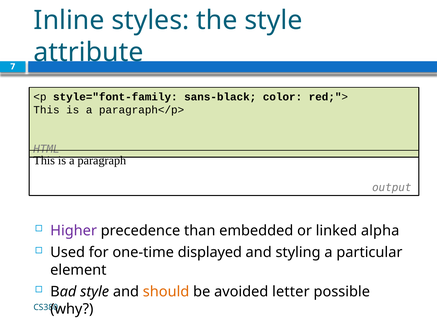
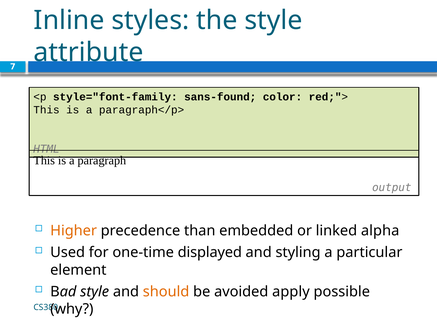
sans-black: sans-black -> sans-found (220, 97)
Higher colour: purple -> orange (74, 230)
letter: letter -> apply (291, 291)
